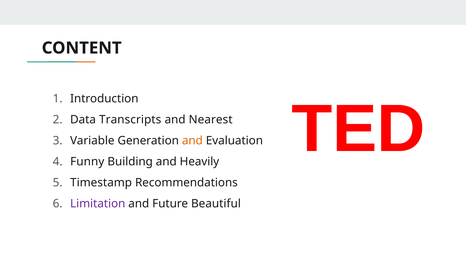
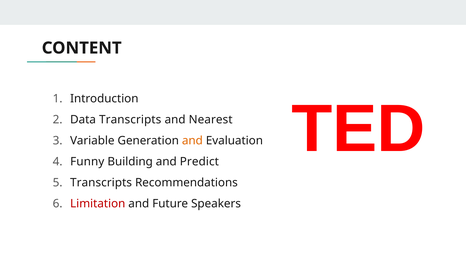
Heavily: Heavily -> Predict (199, 162)
Timestamp: Timestamp -> Transcripts (101, 183)
Limitation colour: purple -> red (98, 204)
Beautiful: Beautiful -> Speakers (216, 204)
